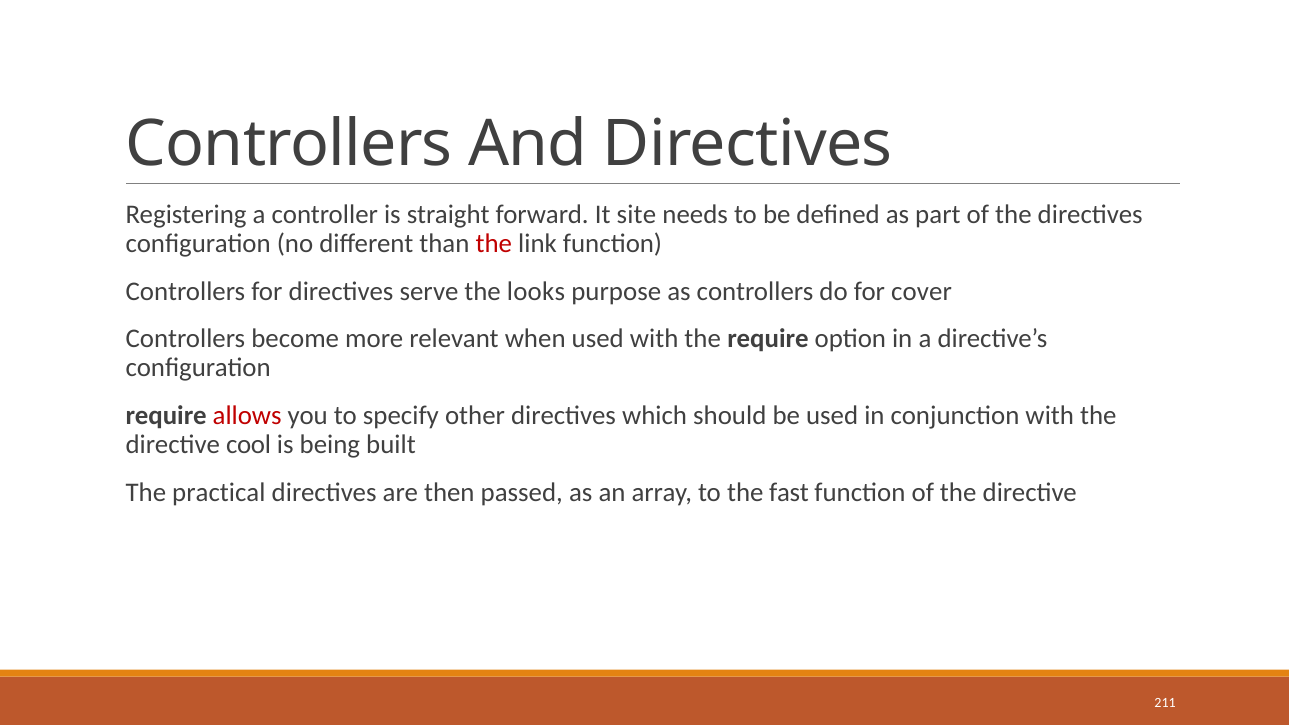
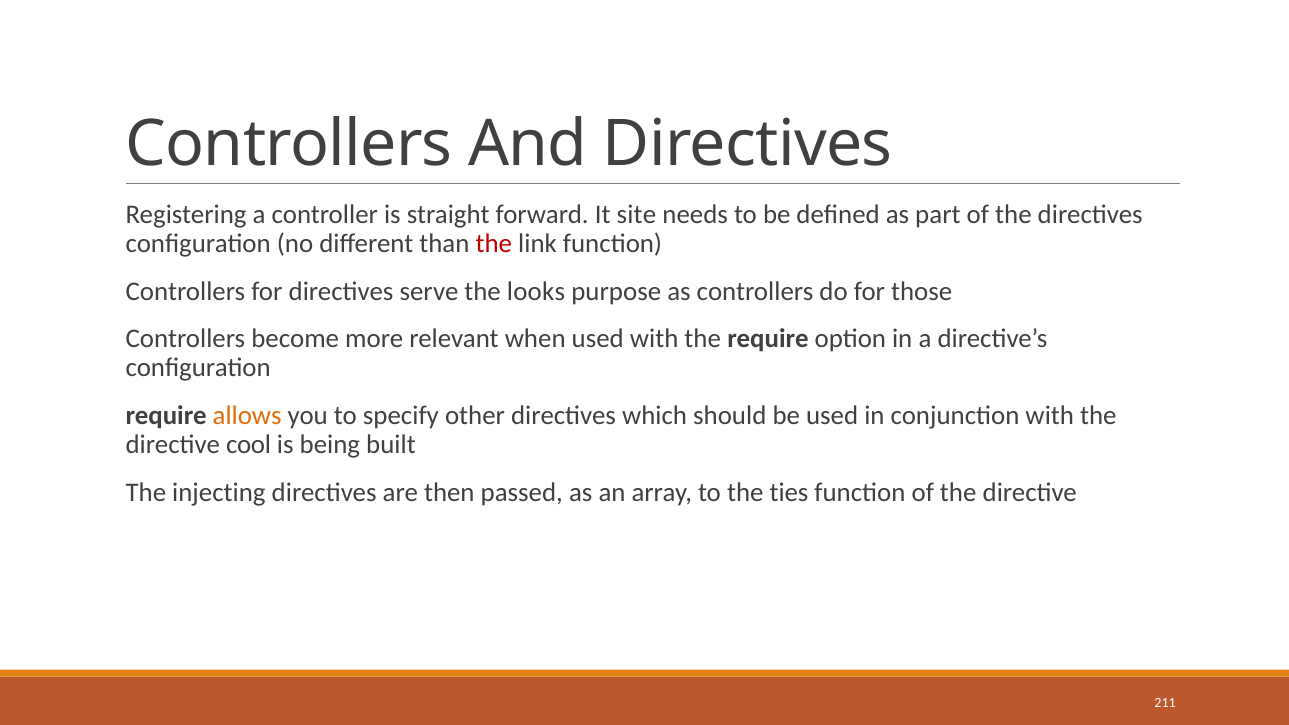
cover: cover -> those (922, 291)
allows colour: red -> orange (247, 416)
practical: practical -> injecting (219, 493)
fast: fast -> ties (789, 493)
